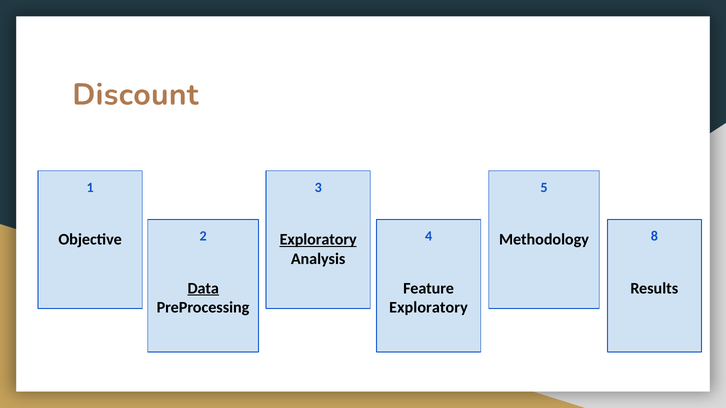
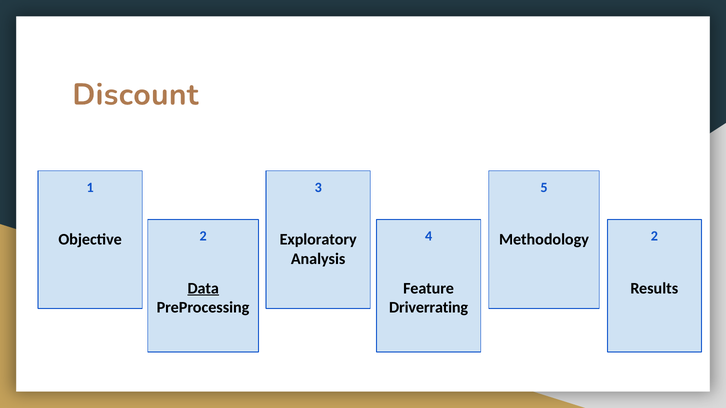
Exploratory underline: present -> none (318, 240)
Methodology 8: 8 -> 2 (654, 236)
Exploratory: Exploratory -> Driverrating (429, 308)
